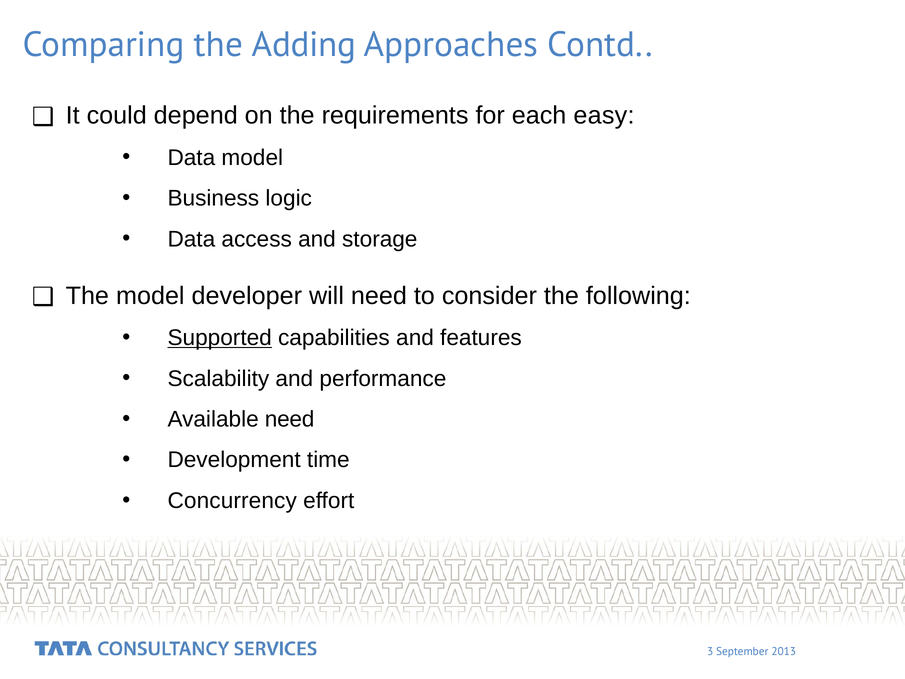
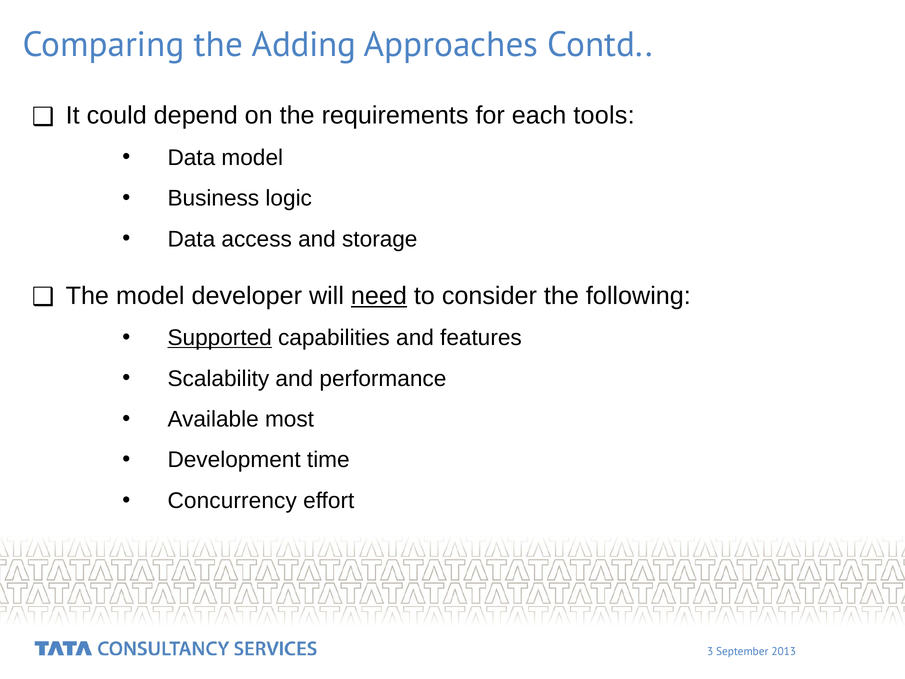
easy: easy -> tools (604, 116)
need underline: none -> present (379, 296)
Available need: need -> most (289, 419)
